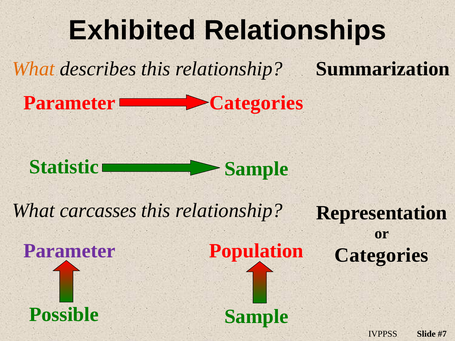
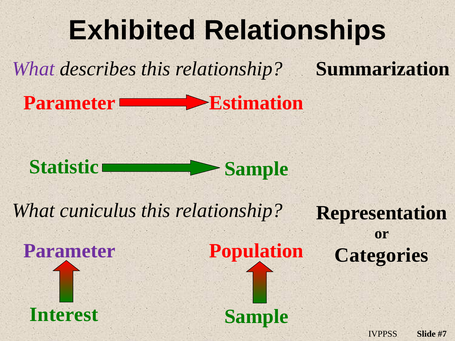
What colour: orange -> purple (33, 69)
Parameter Categories: Categories -> Estimation (256, 103)
carcasses: carcasses -> cuniculus (98, 211)
Possible: Possible -> Interest (64, 315)
